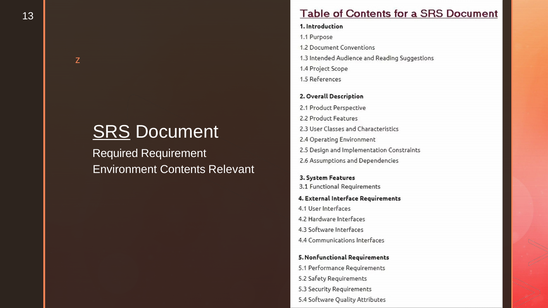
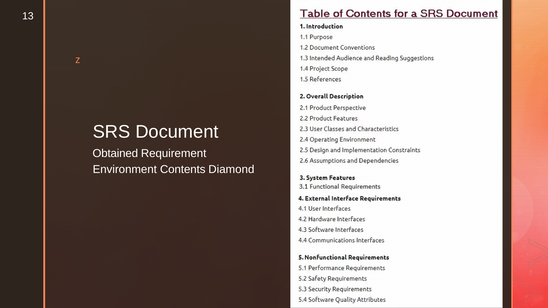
SRS underline: present -> none (111, 132)
Required: Required -> Obtained (115, 154)
Relevant: Relevant -> Diamond (231, 170)
